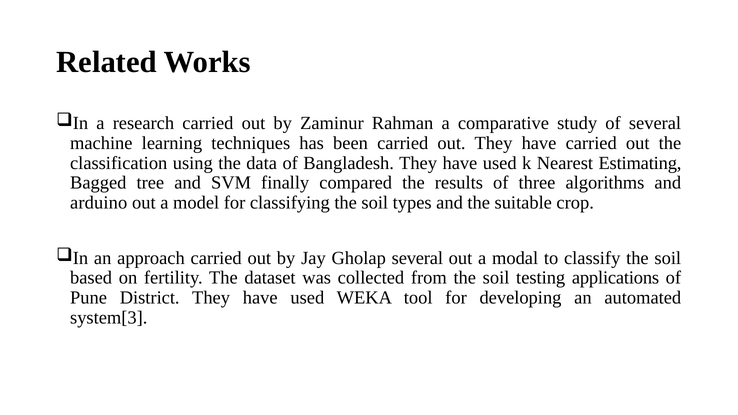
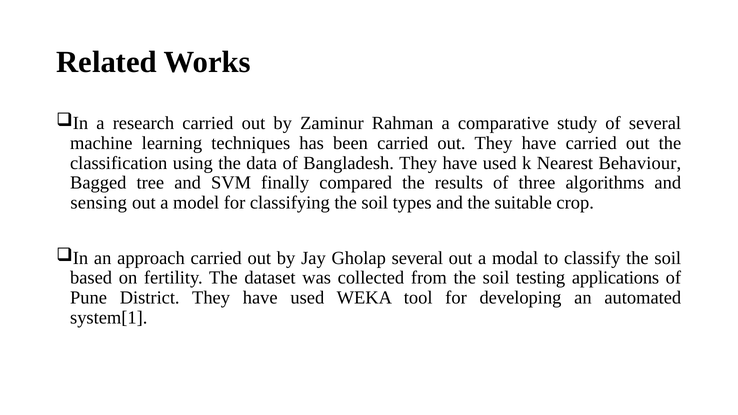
Estimating: Estimating -> Behaviour (640, 163)
arduino: arduino -> sensing (99, 203)
system[3: system[3 -> system[1 (109, 318)
